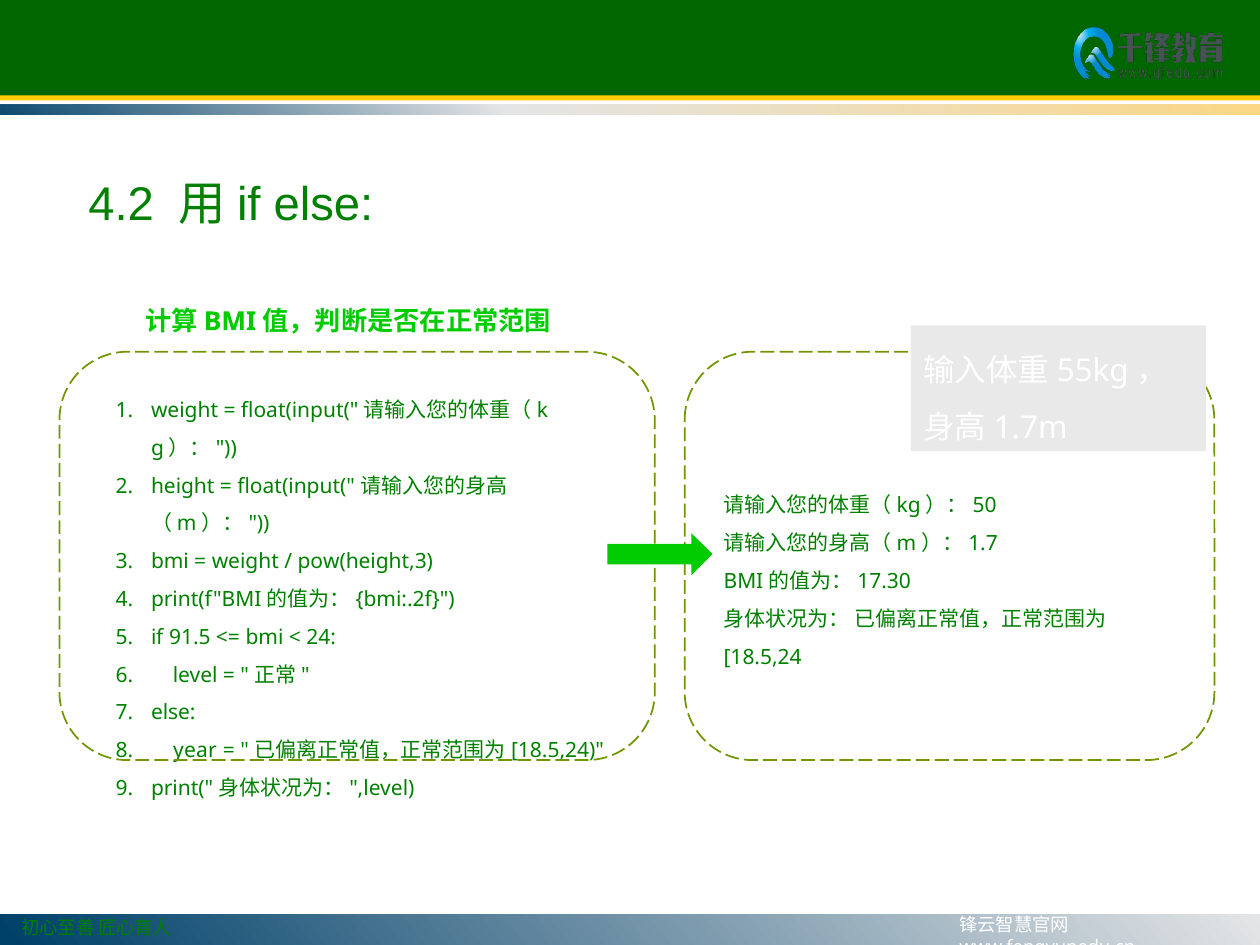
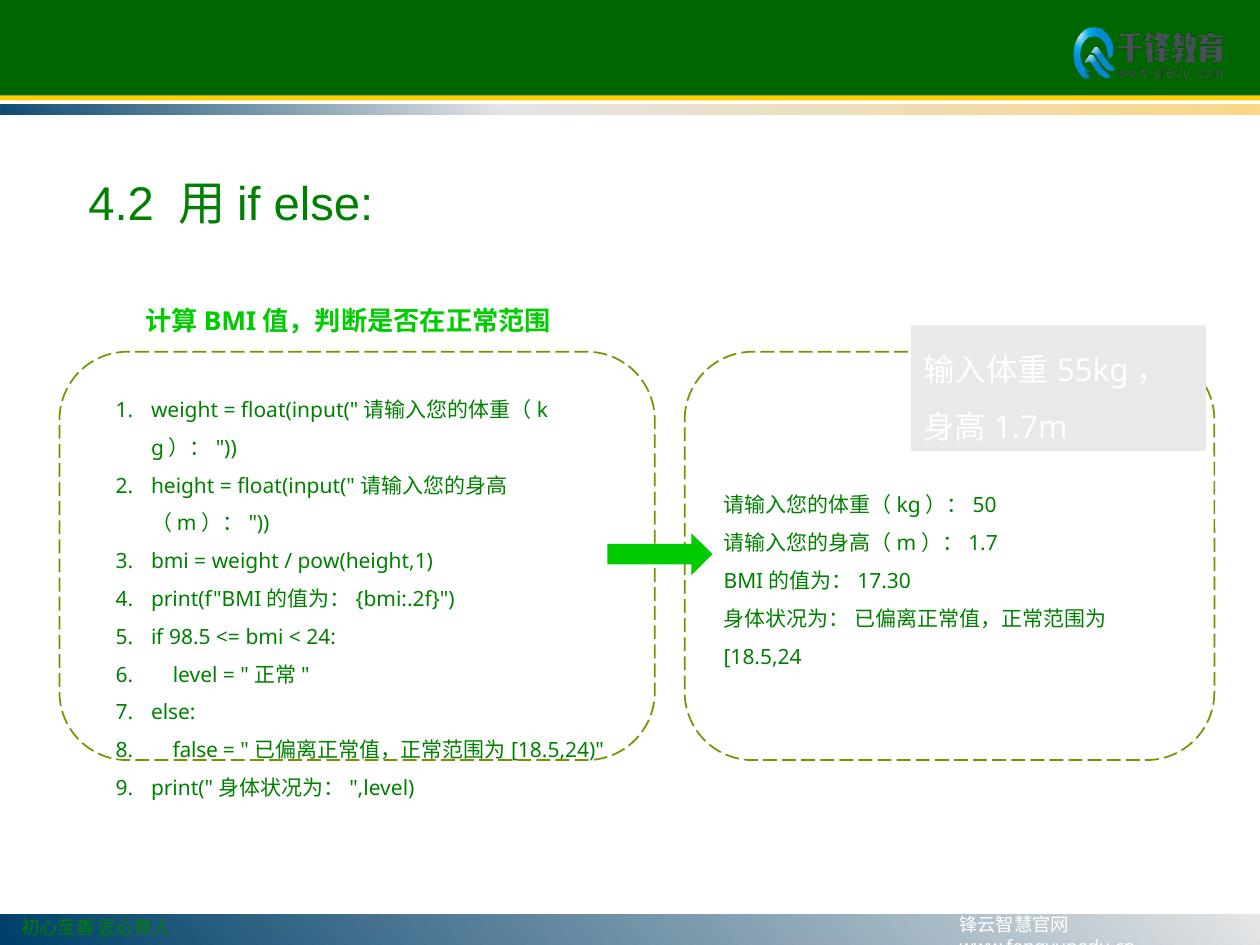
pow(height,3: pow(height,3 -> pow(height,1 (365, 562)
91.5: 91.5 -> 98.5 (190, 637)
year: year -> false (195, 751)
